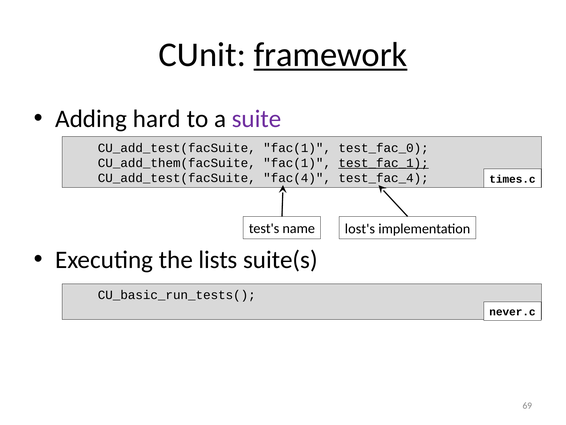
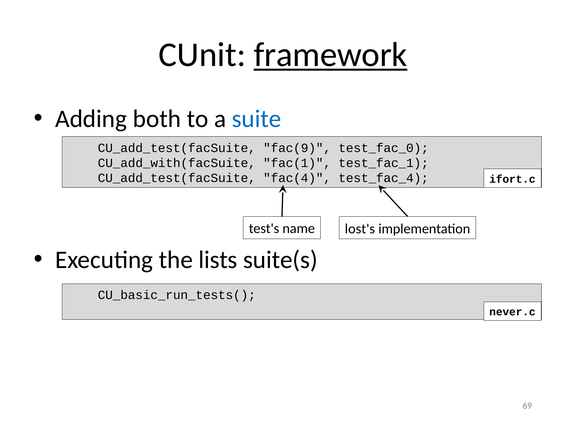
hard: hard -> both (157, 119)
suite colour: purple -> blue (257, 119)
CU_add_test(facSuite fac(1: fac(1 -> fac(9 (297, 148)
CU_add_them(facSuite: CU_add_them(facSuite -> CU_add_with(facSuite (177, 163)
test_fac_1 underline: present -> none (384, 163)
times.c: times.c -> ifort.c (512, 179)
